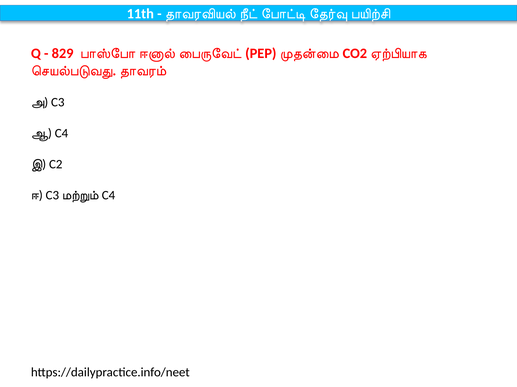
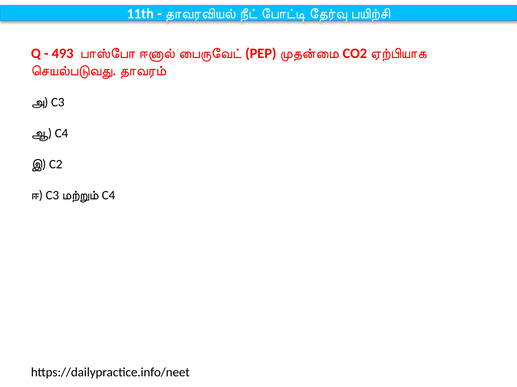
829: 829 -> 493 (63, 54)
